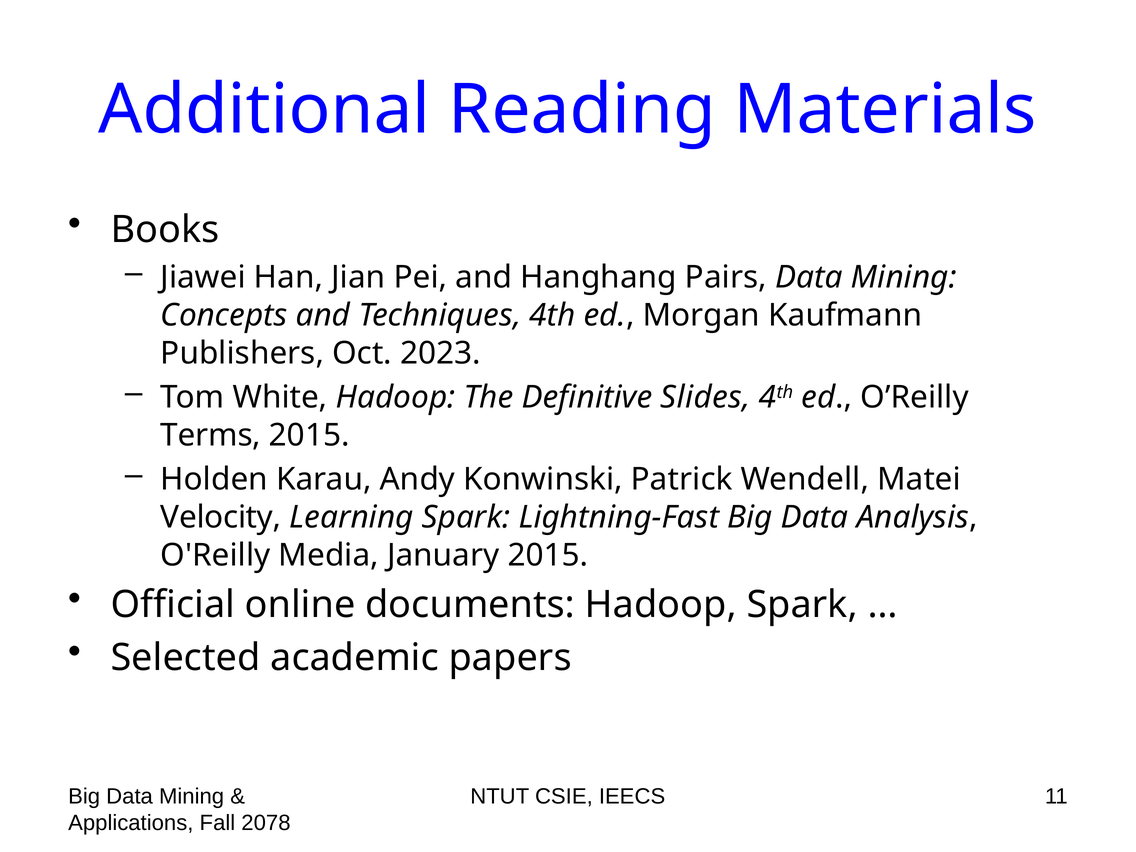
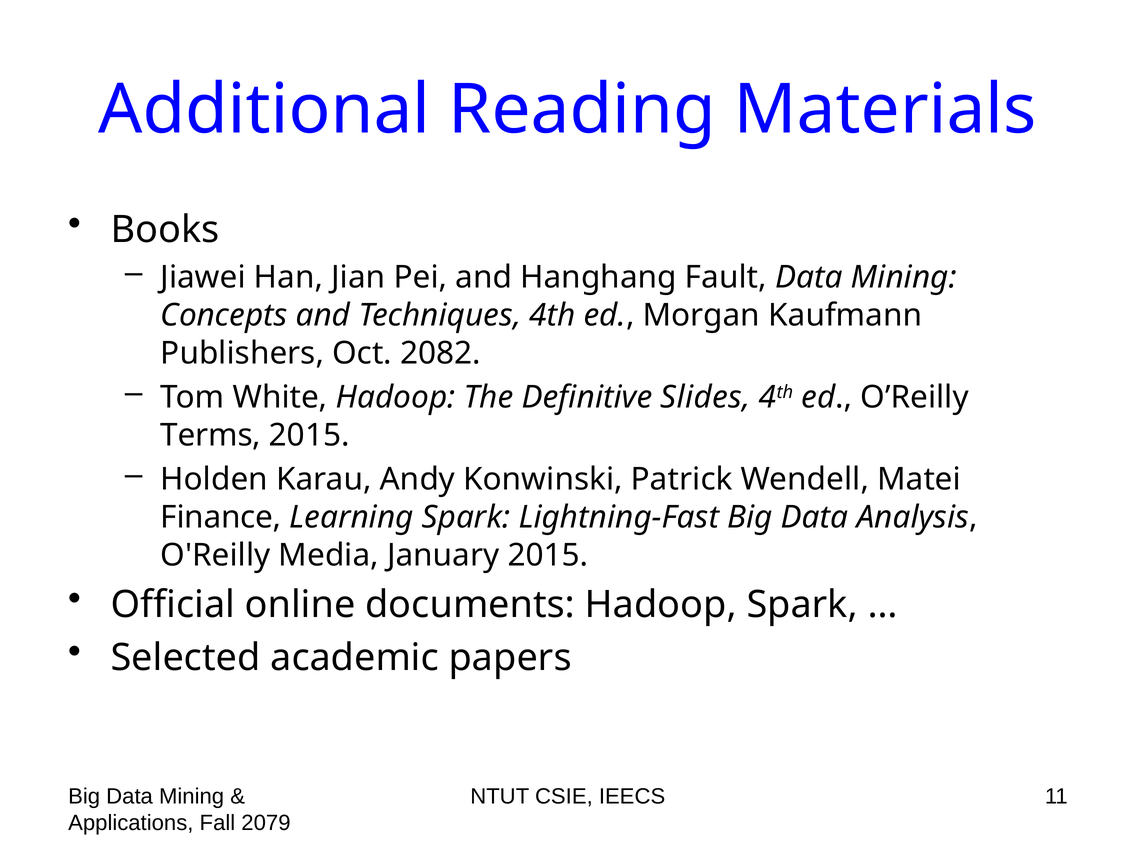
Pairs: Pairs -> Fault (726, 277)
2023: 2023 -> 2082 (440, 353)
Velocity: Velocity -> Finance (221, 517)
2078: 2078 -> 2079 (266, 823)
